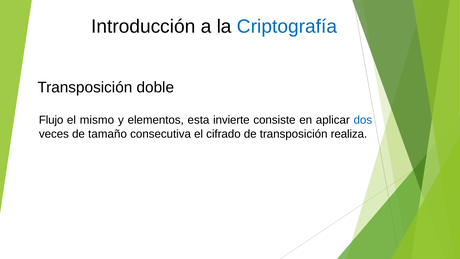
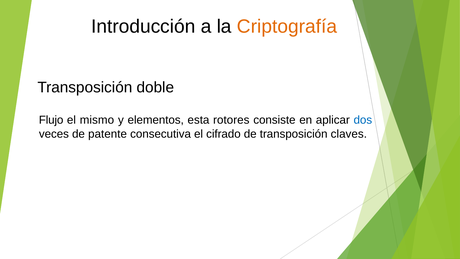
Criptografía colour: blue -> orange (287, 26)
invierte: invierte -> rotores (231, 120)
tamaño: tamaño -> patente (108, 134)
realiza: realiza -> claves (349, 134)
